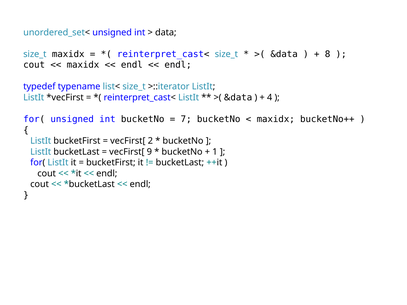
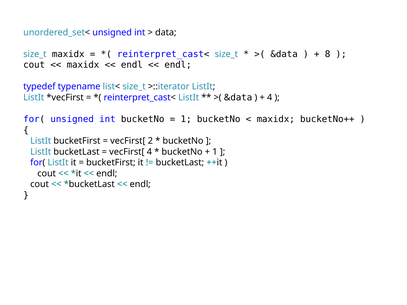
7: 7 -> 1 (186, 119)
vecFirst[ 9: 9 -> 4 (149, 152)
